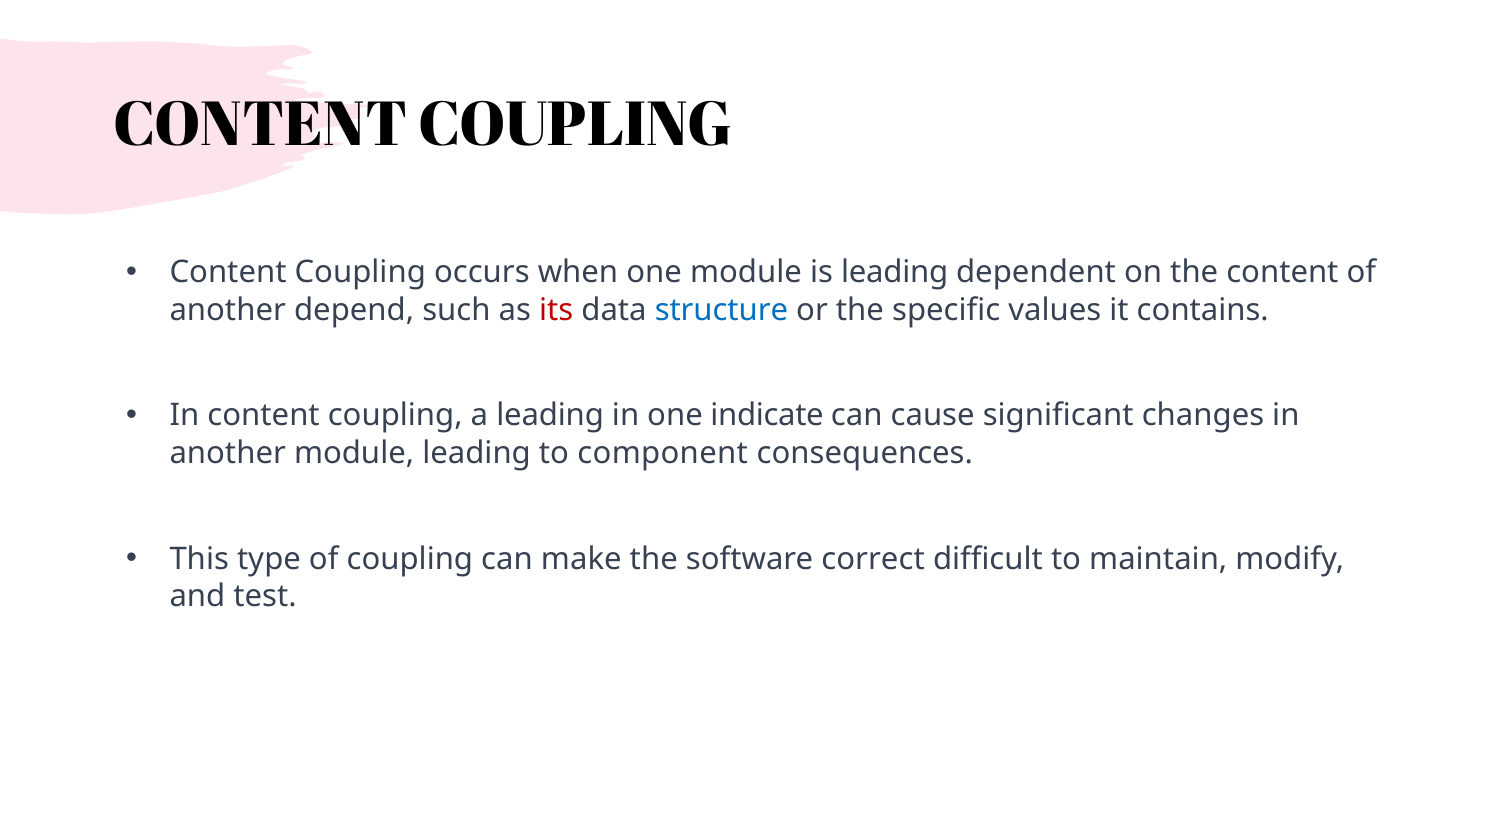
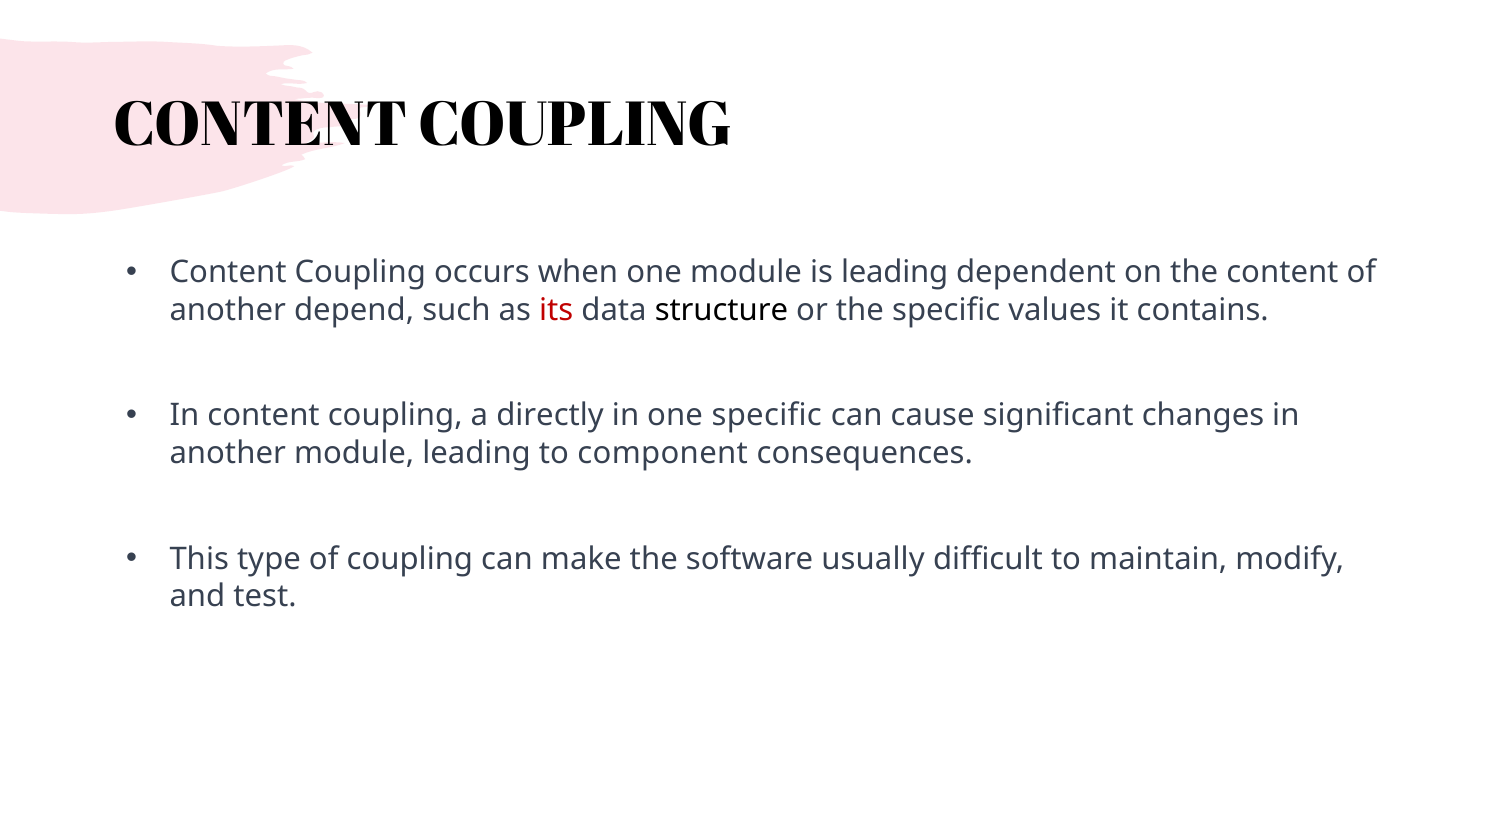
structure colour: blue -> black (721, 310)
a leading: leading -> directly (550, 416)
one indicate: indicate -> specific (767, 416)
correct: correct -> usually (873, 559)
